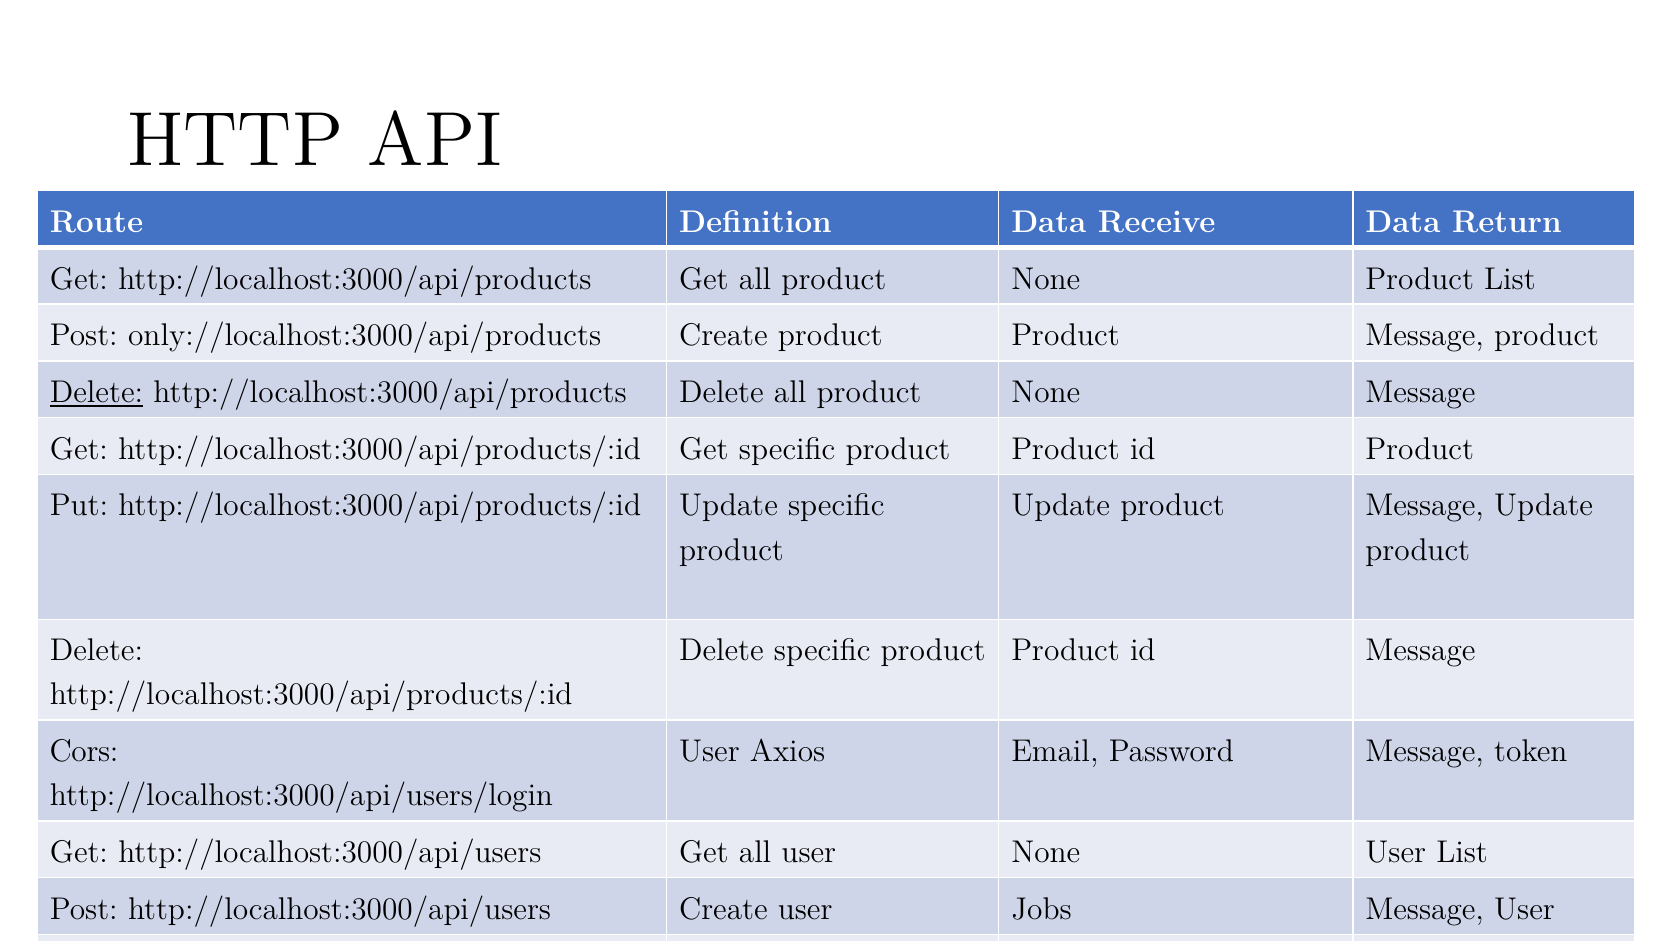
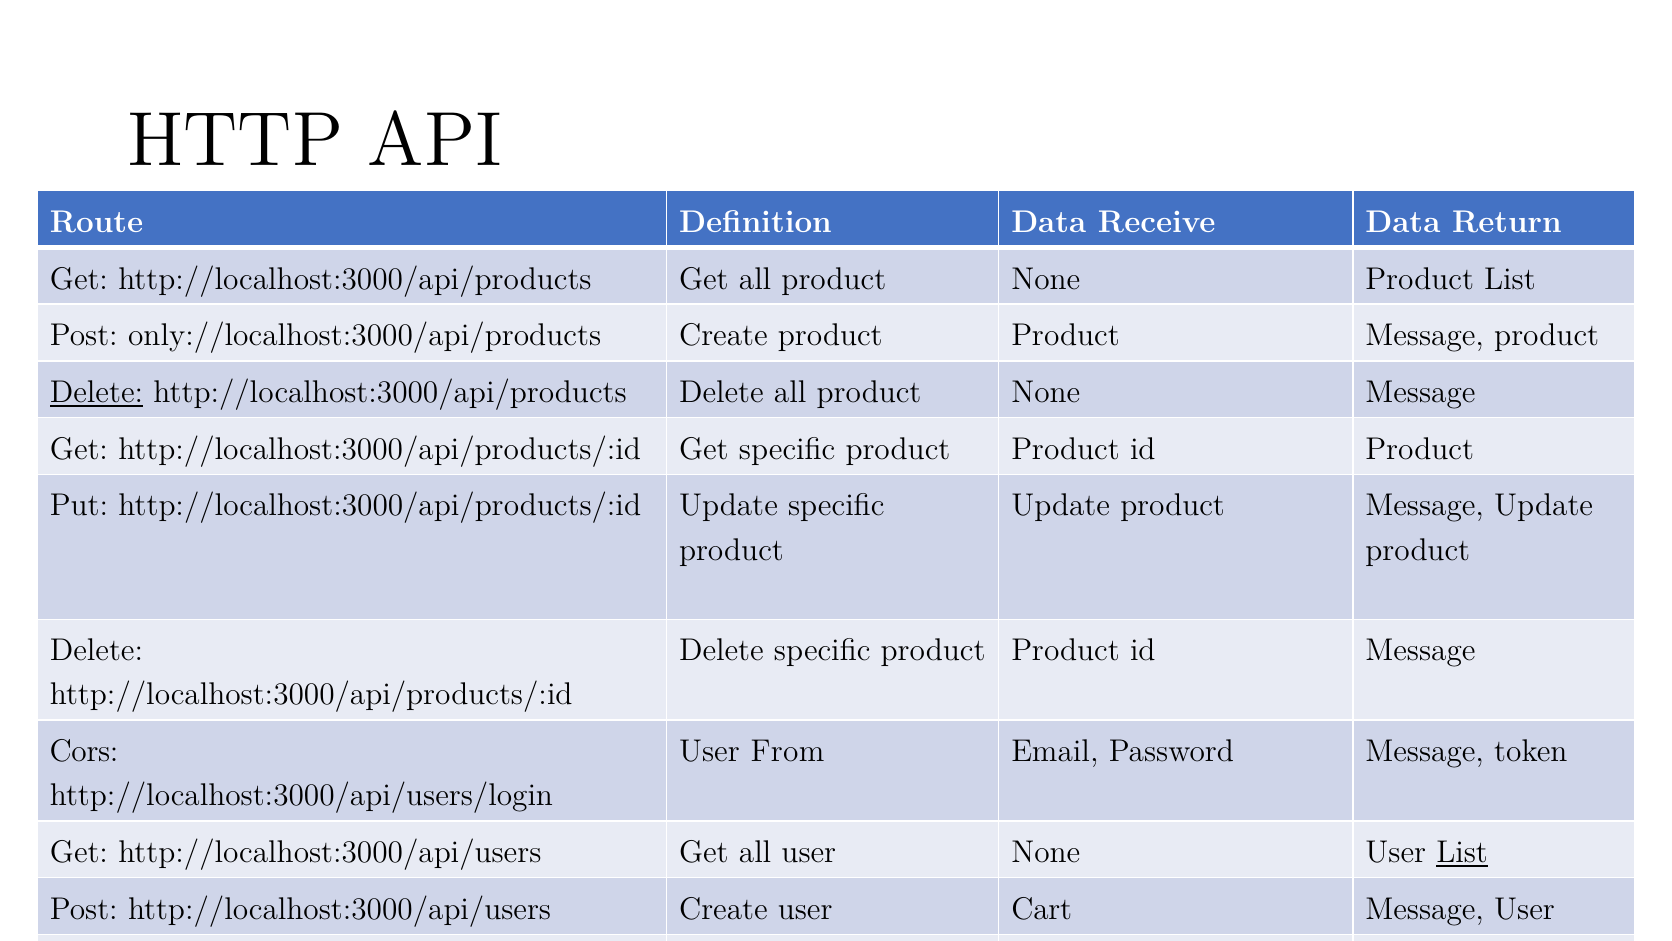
Axios: Axios -> From (787, 751)
List underline: none -> present (1462, 852)
Jobs: Jobs -> Cart (1042, 908)
